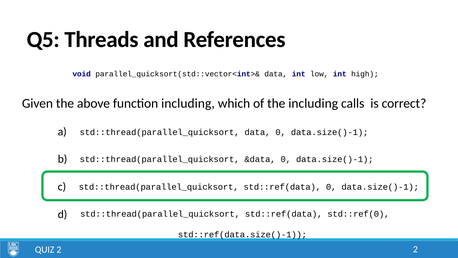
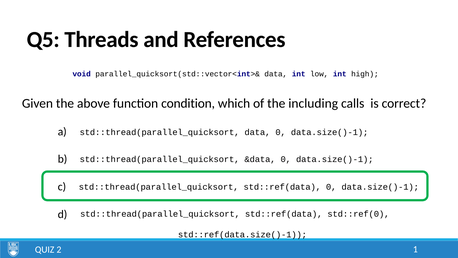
function including: including -> condition (188, 103)
2 2: 2 -> 1 (415, 249)
